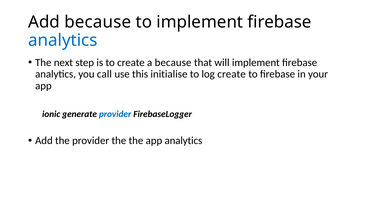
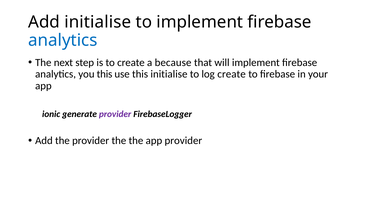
Add because: because -> initialise (98, 22)
you call: call -> this (105, 74)
provider colour: blue -> purple (115, 114)
app analytics: analytics -> provider (183, 141)
